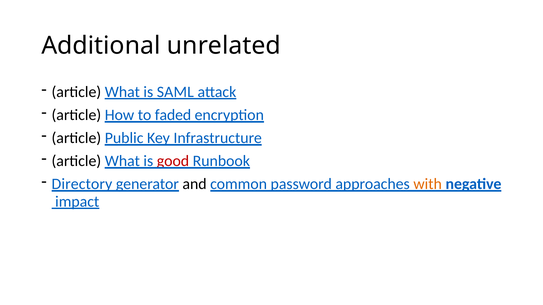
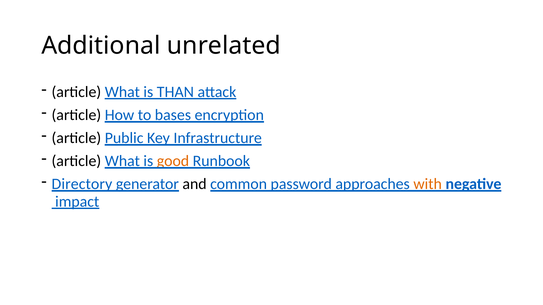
SAML: SAML -> THAN (175, 92)
faded: faded -> bases (173, 115)
good colour: red -> orange (173, 161)
